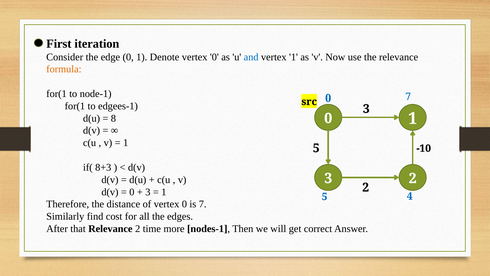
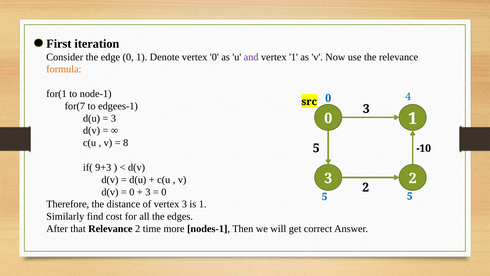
and colour: blue -> purple (251, 57)
0 7: 7 -> 4 (408, 97)
for(1: for(1 -> for(7 (75, 106)
8: 8 -> 3 (113, 118)
1: 1 -> 8 (126, 143)
8+3: 8+3 -> 9+3 (103, 167)
1: 1 -> 0 (164, 192)
5 4: 4 -> 5 (410, 196)
of vertex 0: 0 -> 3 (184, 204)
is 7: 7 -> 1 (203, 204)
